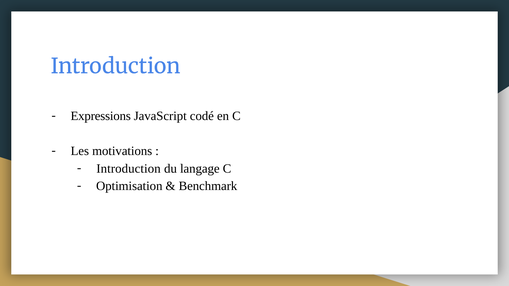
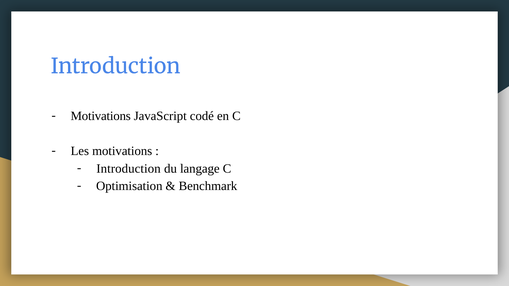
Expressions: Expressions -> Motivations (101, 116)
